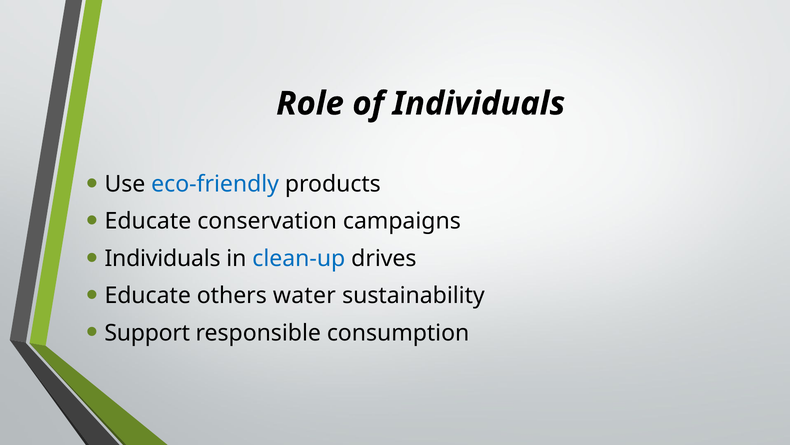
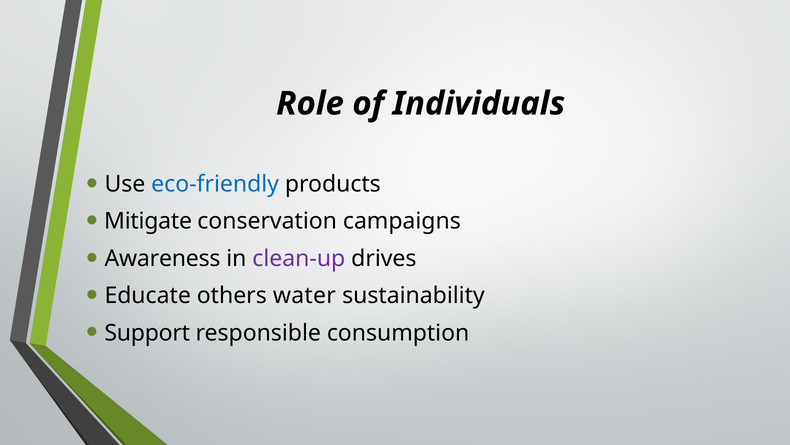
Educate: Educate -> Mitigate (148, 221)
Individuals: Individuals -> Awareness (163, 258)
clean-up colour: blue -> purple (299, 258)
